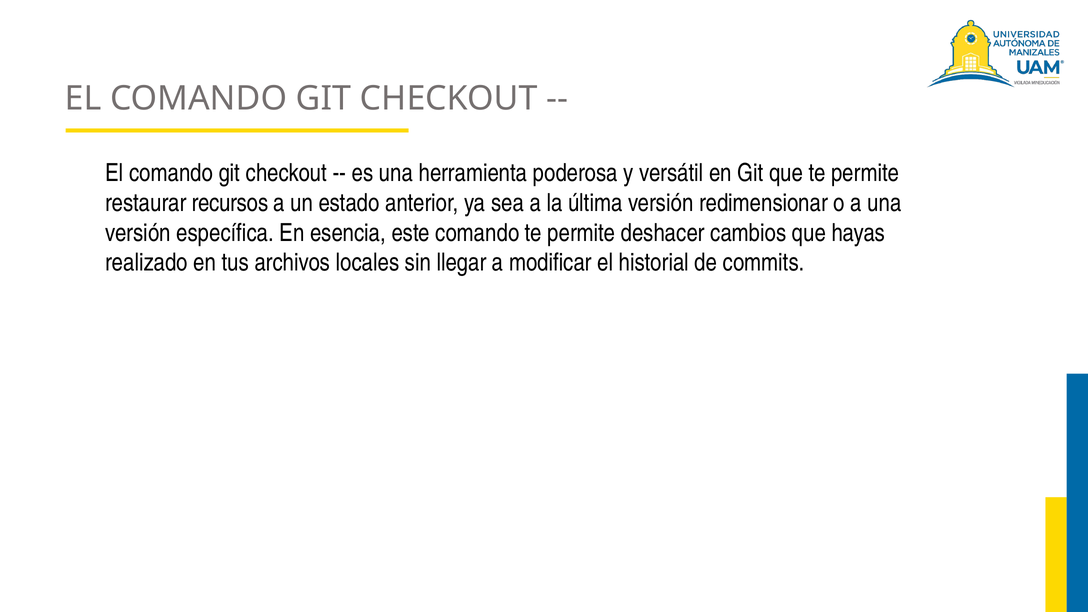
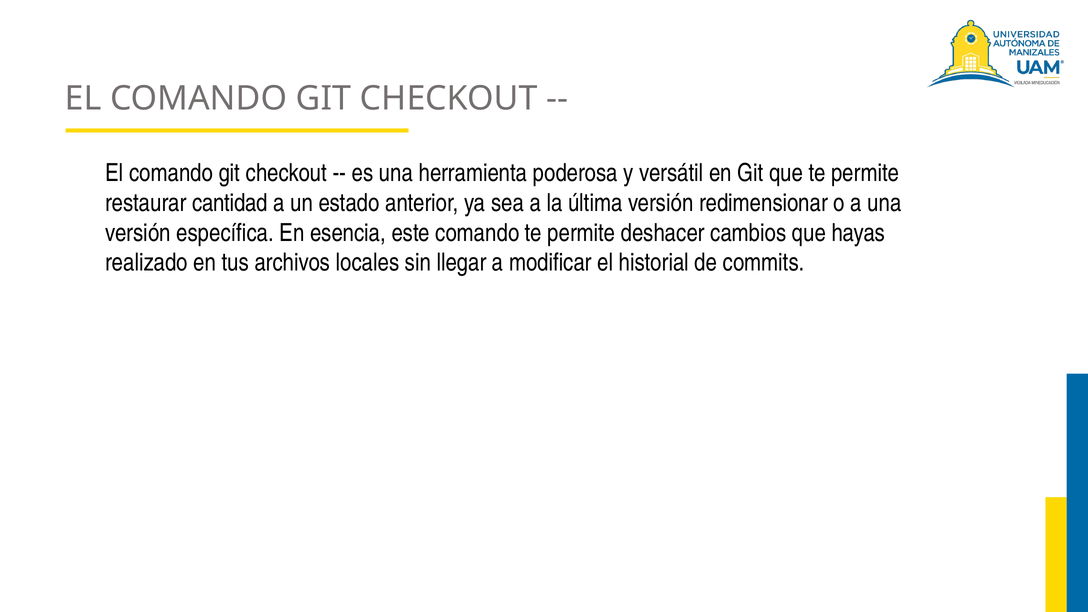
recursos: recursos -> cantidad (230, 203)
